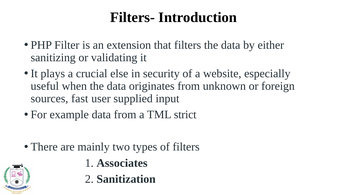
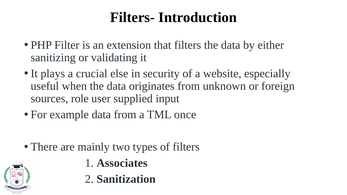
fast: fast -> role (80, 99)
strict: strict -> once (185, 115)
